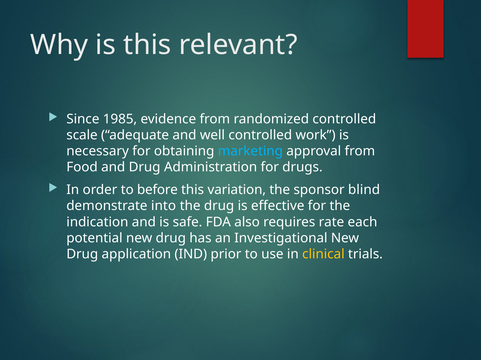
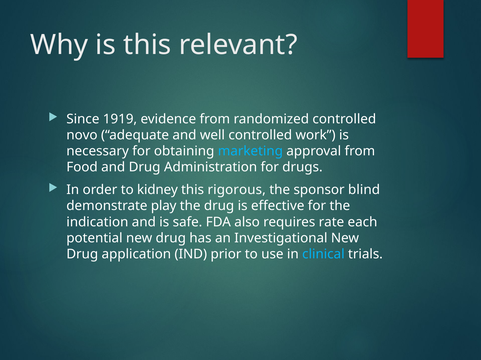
1985: 1985 -> 1919 (120, 119)
scale: scale -> novo (82, 135)
before: before -> kidney (157, 190)
variation: variation -> rigorous (237, 190)
into: into -> play (164, 206)
clinical colour: yellow -> light blue (323, 255)
